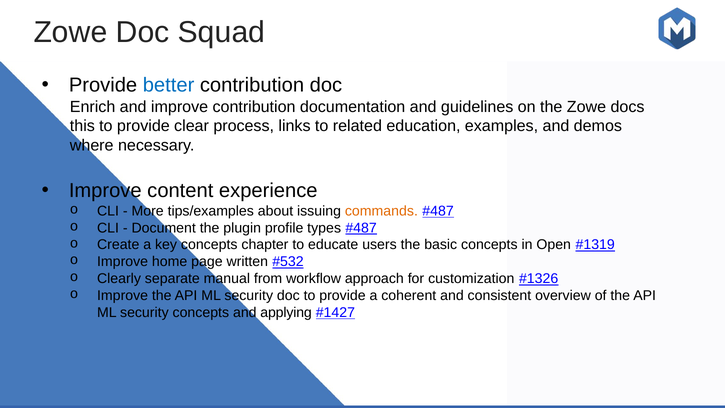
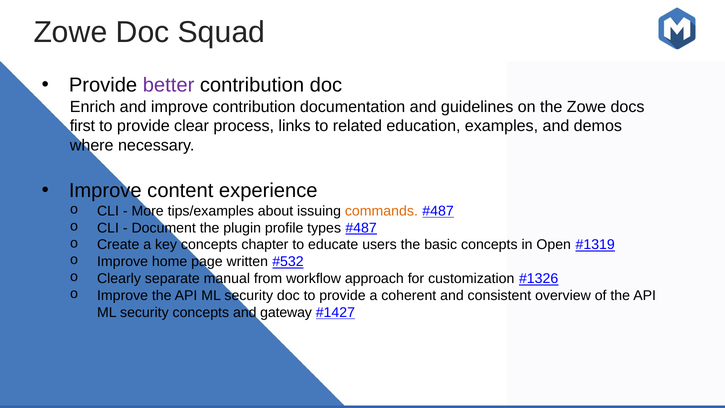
better colour: blue -> purple (169, 85)
this: this -> first (82, 126)
applying: applying -> gateway (286, 312)
